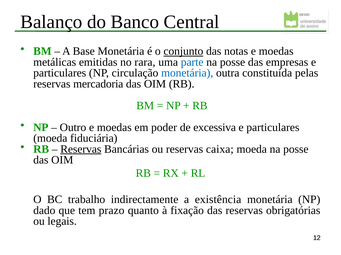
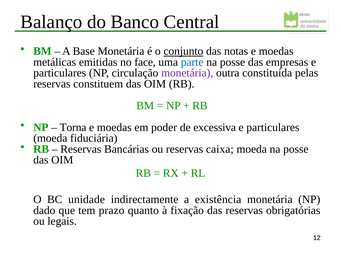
rara: rara -> face (145, 62)
monetária colour: blue -> purple (187, 73)
mercadoria: mercadoria -> constituem (98, 84)
Outro: Outro -> Torna (73, 128)
Reservas underline: present -> none (81, 150)
trabalho: trabalho -> unidade (87, 200)
